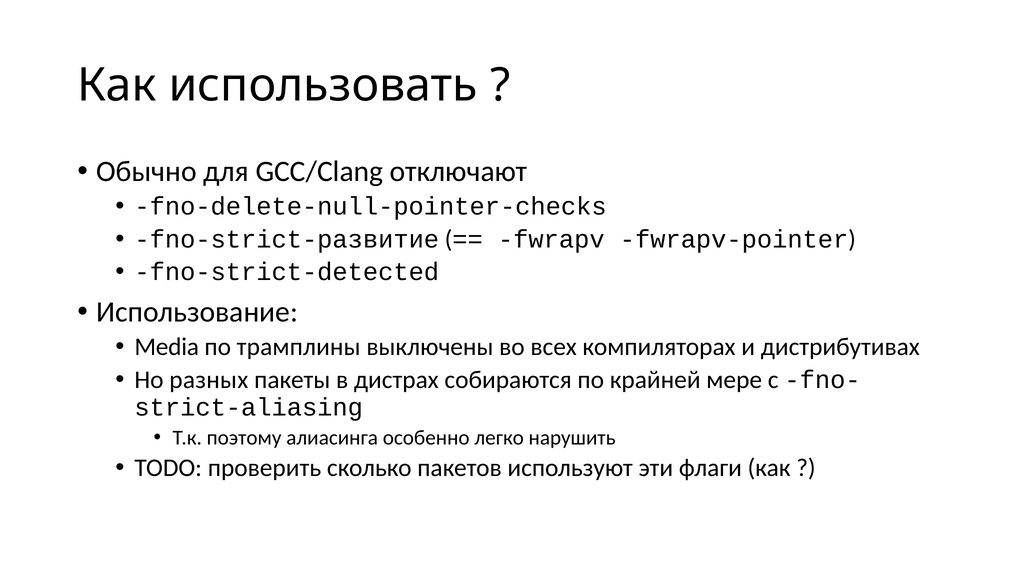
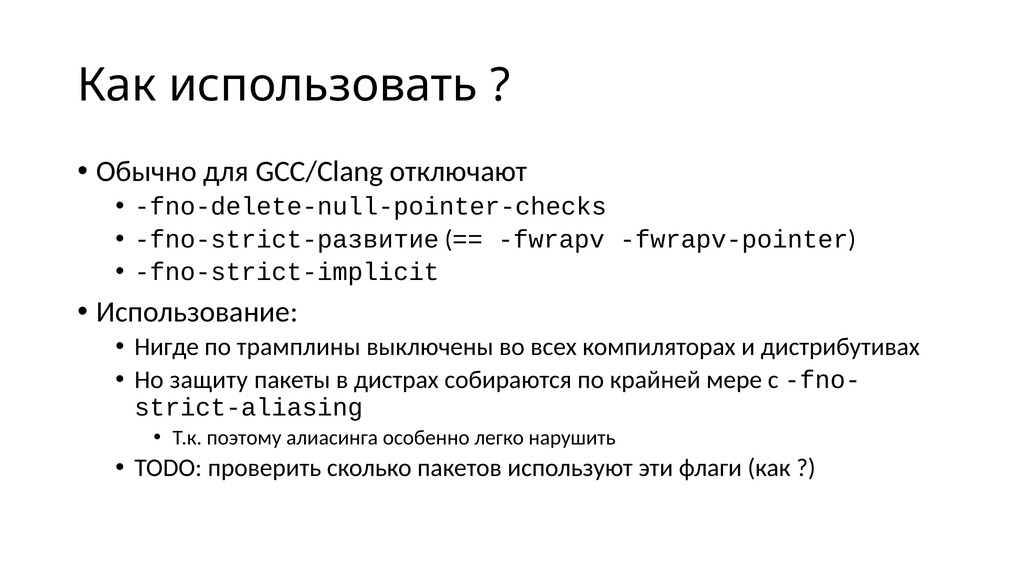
fno-strict-detected: fno-strict-detected -> fno-strict-implicit (287, 272)
Media: Media -> Нигде (167, 347)
разных: разных -> защиту (209, 380)
